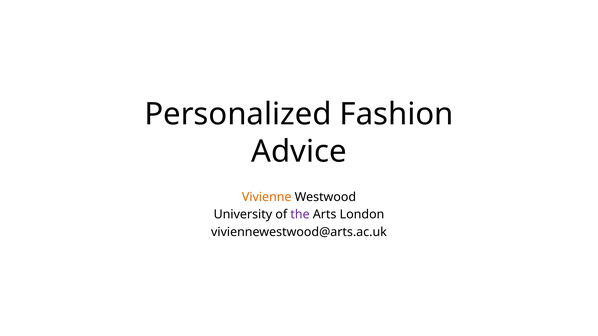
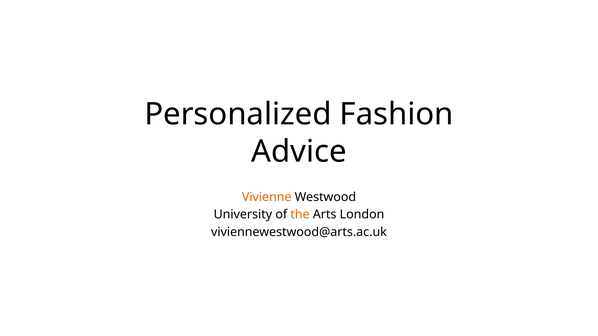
the colour: purple -> orange (300, 215)
